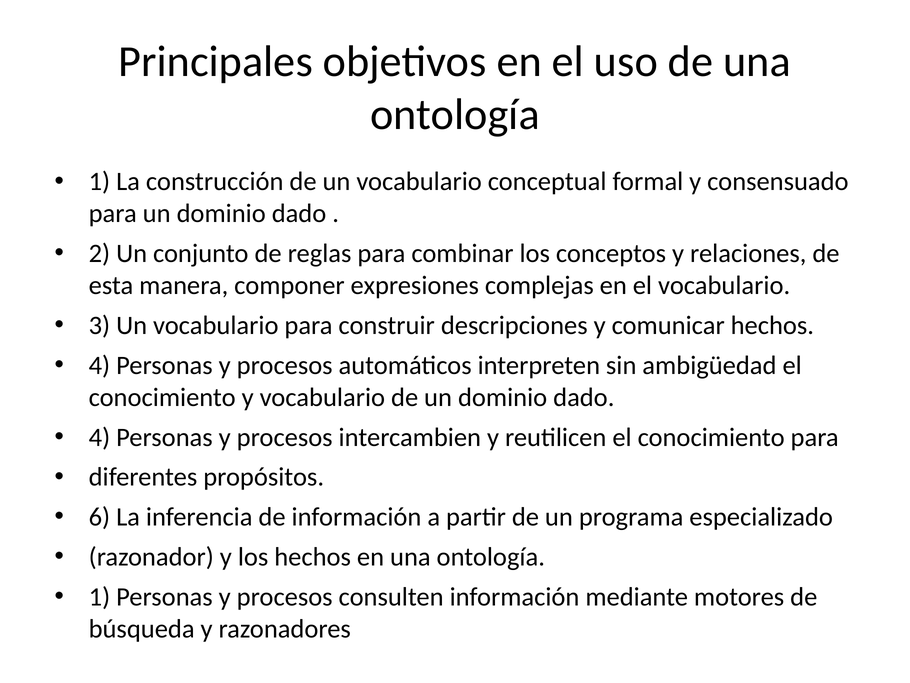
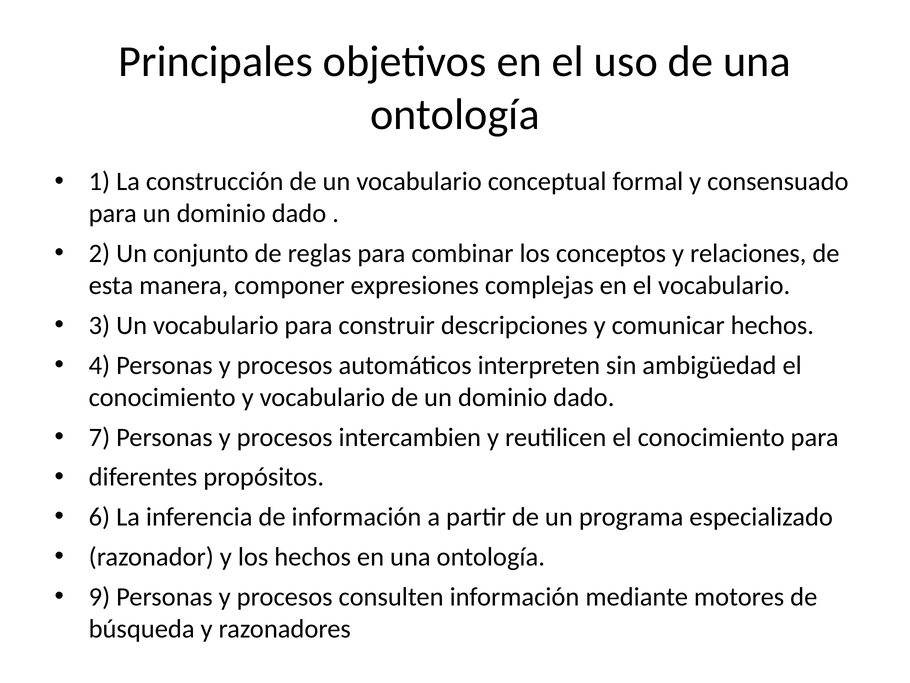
4: 4 -> 7 (99, 437)
1: 1 -> 9 (99, 597)
